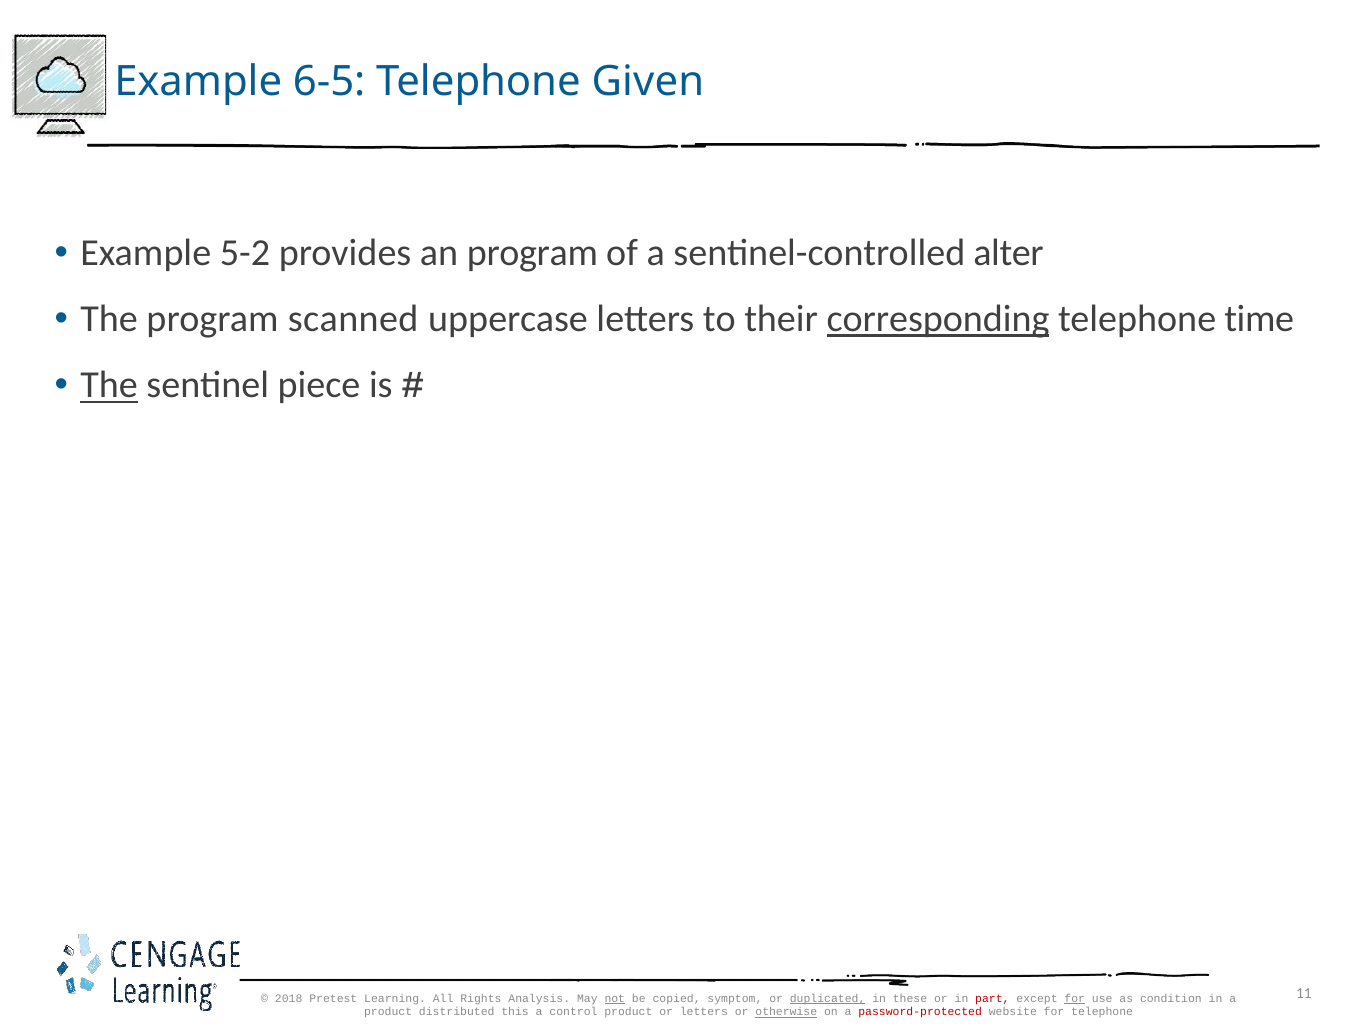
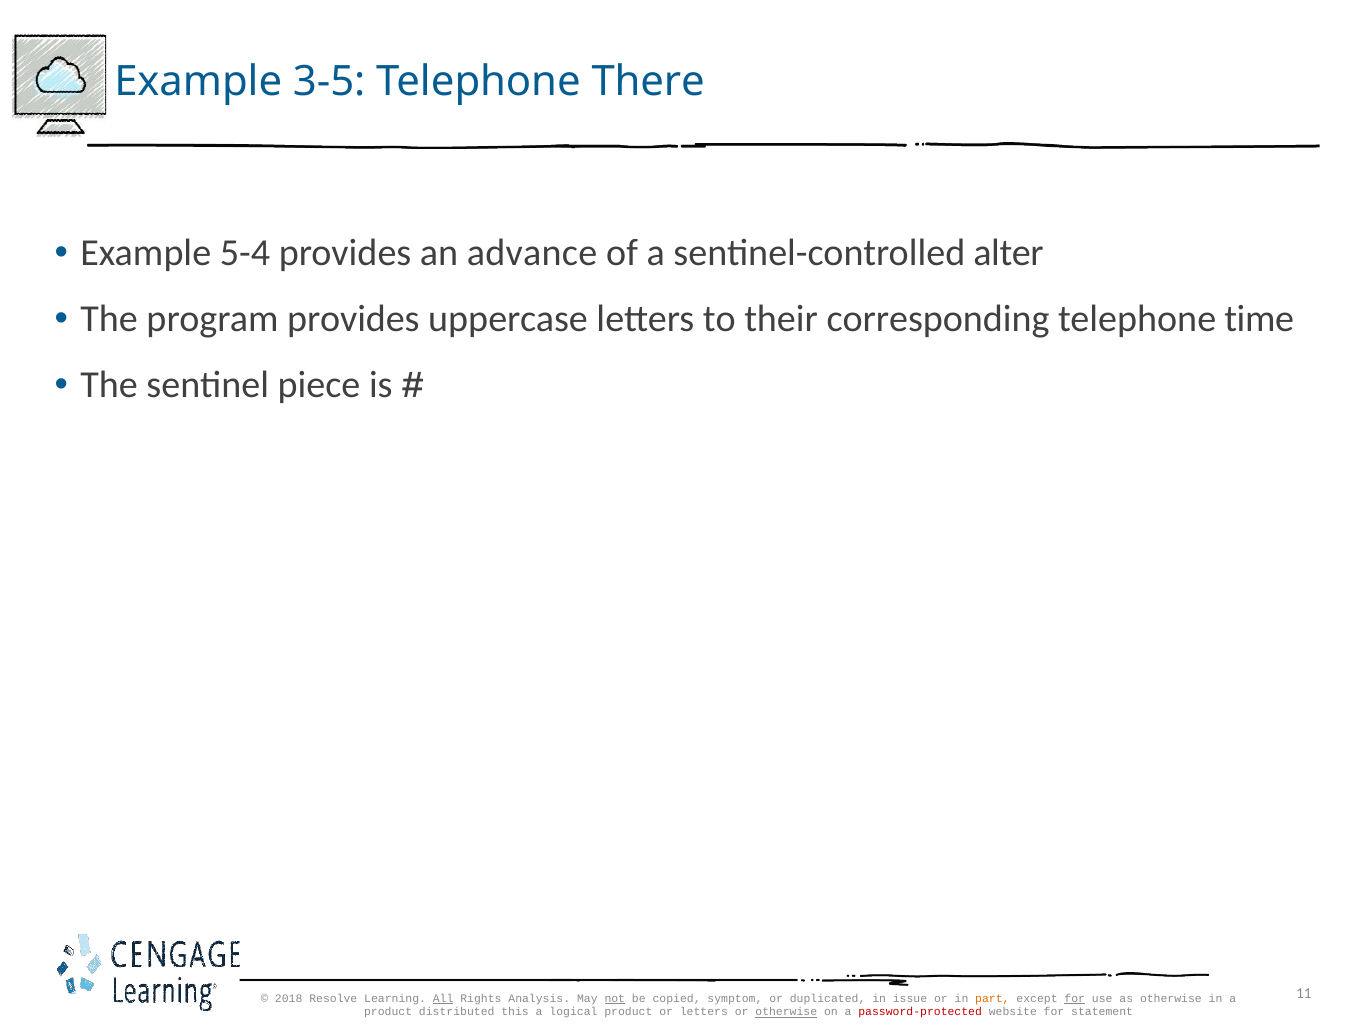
6-5: 6-5 -> 3-5 (329, 82)
Given: Given -> There (648, 82)
5-2: 5-2 -> 5-4 (245, 253)
an program: program -> advance (532, 253)
program scanned: scanned -> provides (353, 319)
corresponding underline: present -> none (938, 319)
The underline: present -> none (109, 385)
Pretest: Pretest -> Resolve (333, 999)
All underline: none -> present (443, 999)
duplicated underline: present -> none (828, 999)
these: these -> issue (910, 999)
part colour: red -> orange (992, 999)
as condition: condition -> otherwise (1171, 999)
control: control -> logical (573, 1012)
for telephone: telephone -> statement (1102, 1012)
